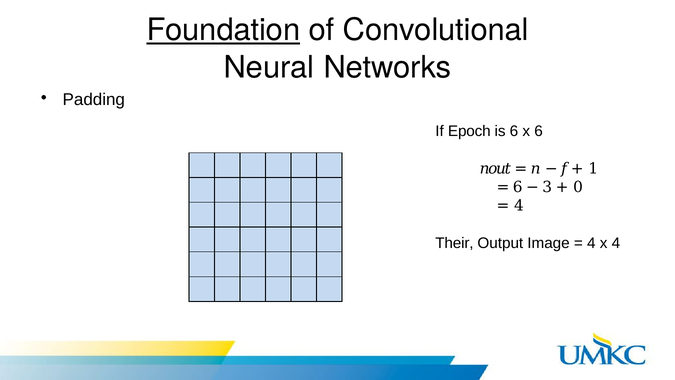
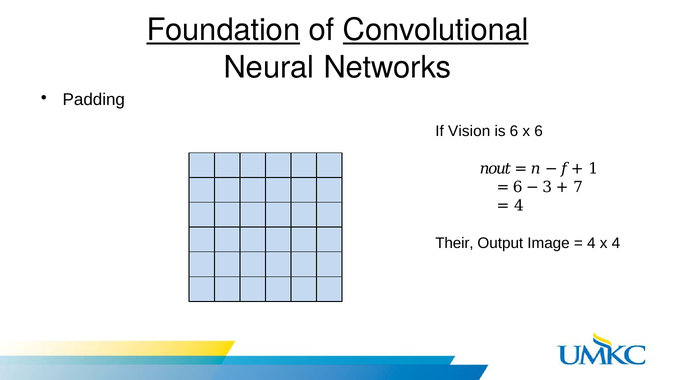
Convolutional underline: none -> present (436, 30)
Epoch: Epoch -> Vision (469, 131)
0: 0 -> 7 (578, 187)
